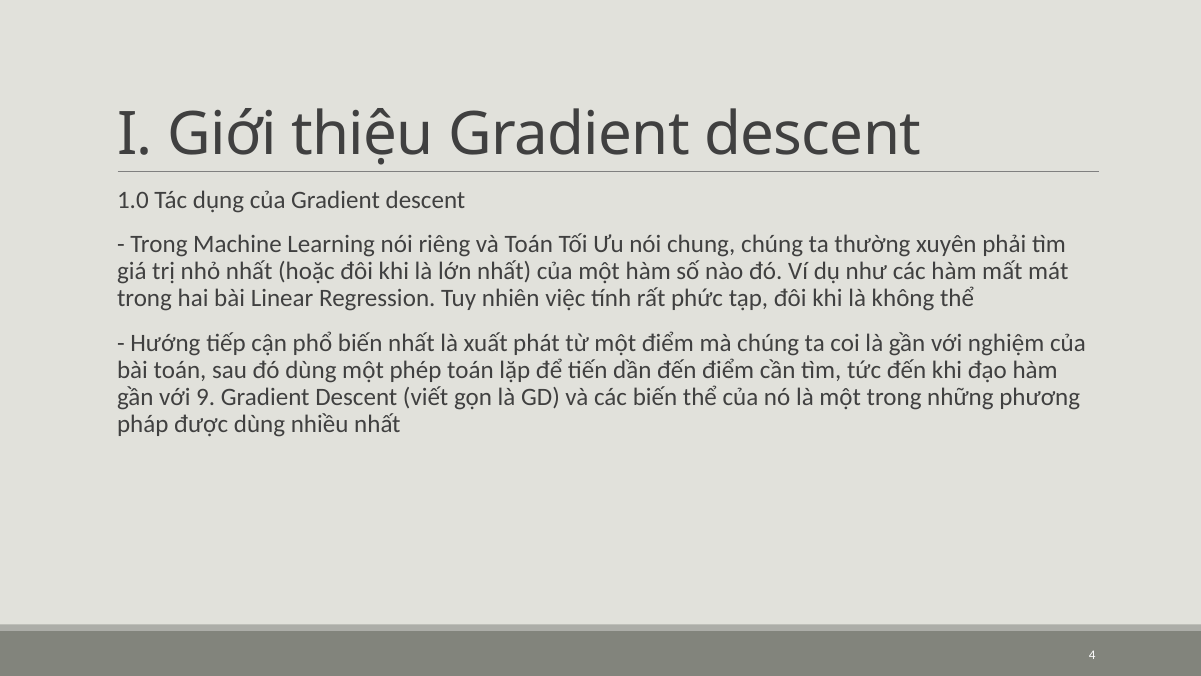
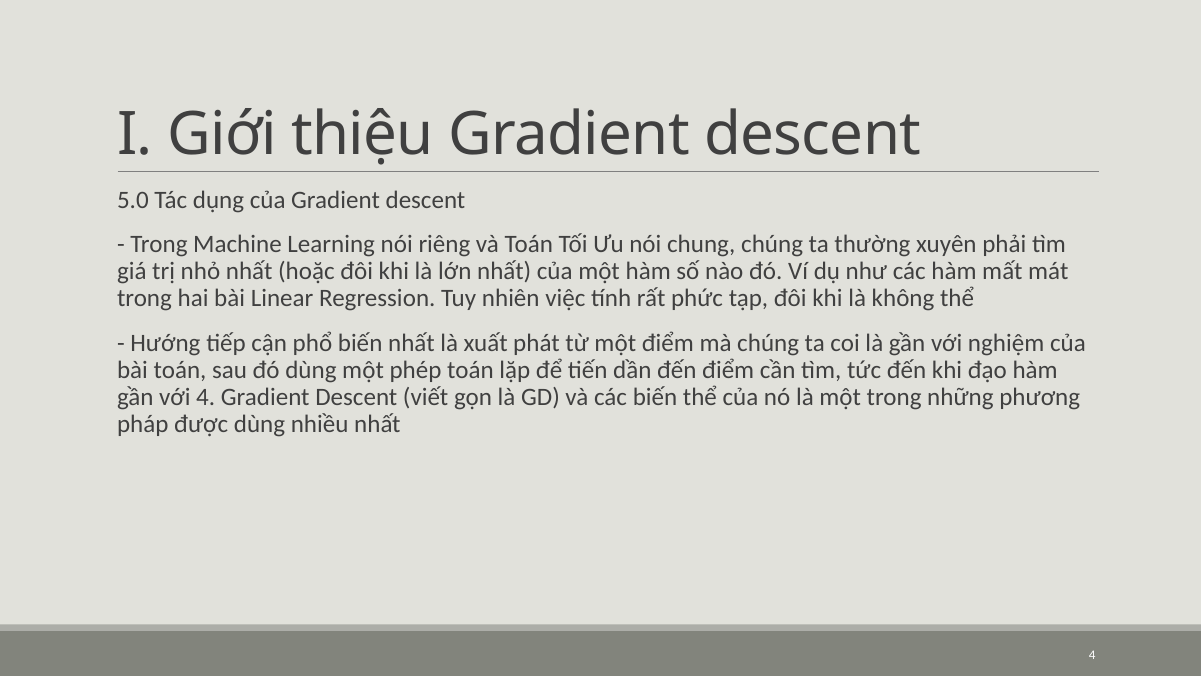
1.0: 1.0 -> 5.0 (133, 200)
với 9: 9 -> 4 (206, 397)
